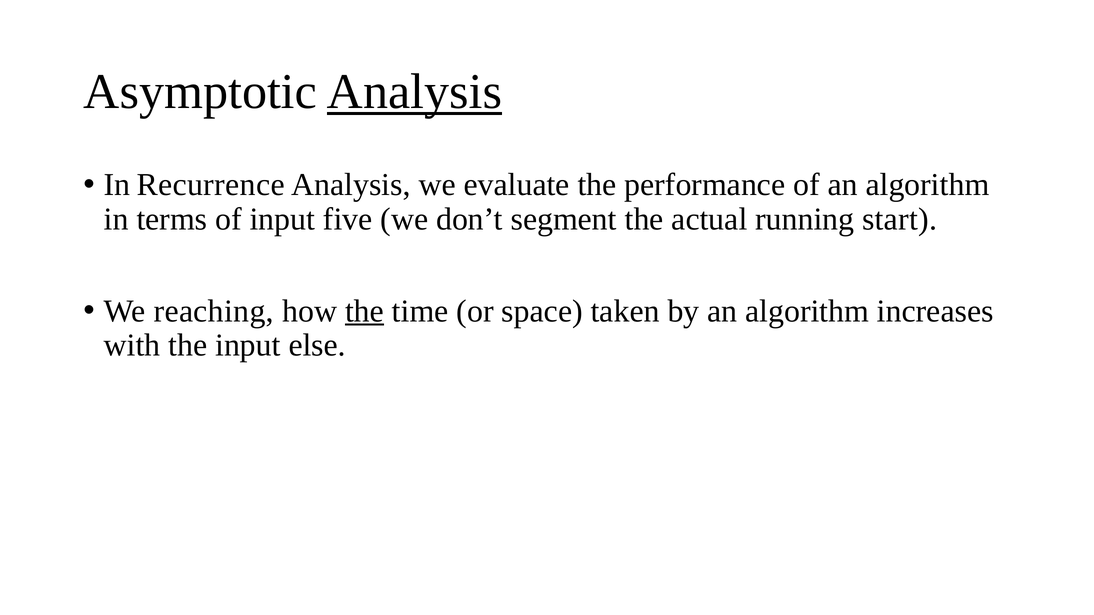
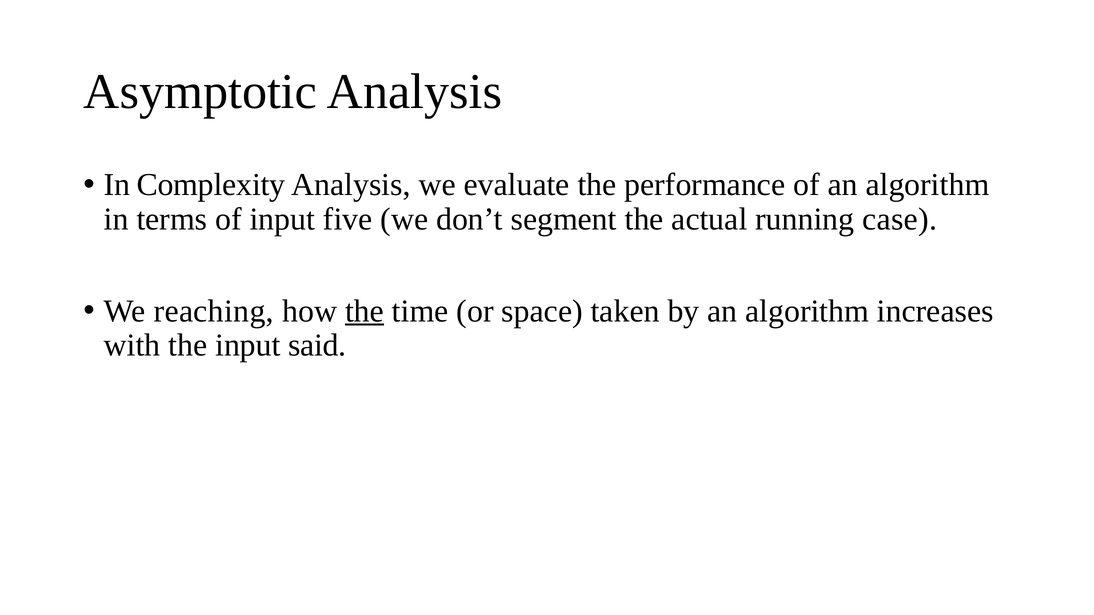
Analysis underline: present -> none (415, 92)
Recurrence: Recurrence -> Complexity (211, 185)
start: start -> case (900, 219)
else: else -> said (317, 346)
